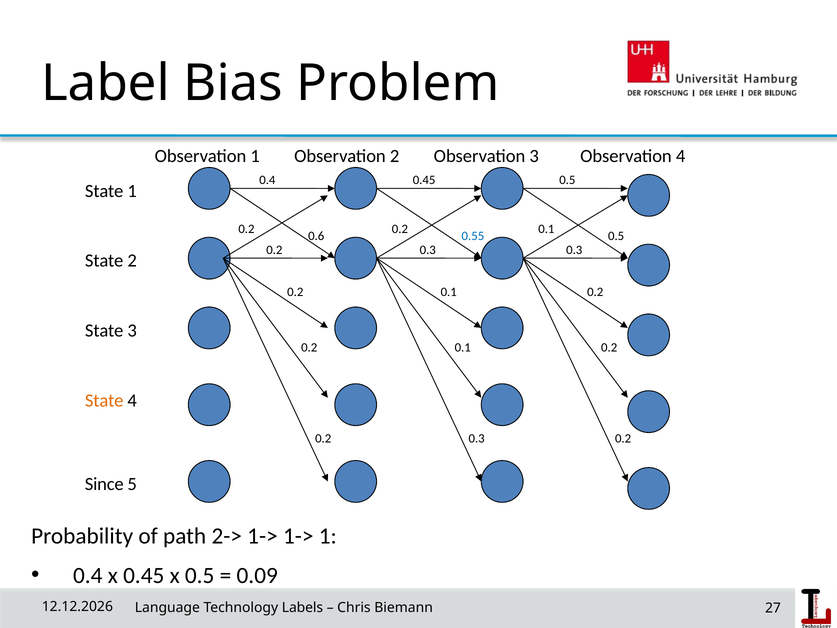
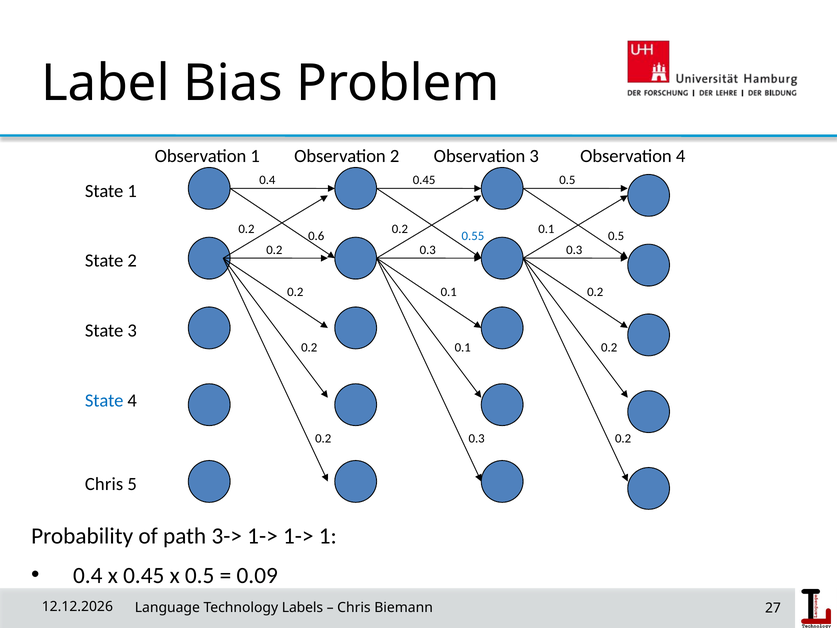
State colour: orange -> blue (104, 400)
Since: Since -> Chris (104, 484)
2->: 2-> -> 3-> (227, 536)
